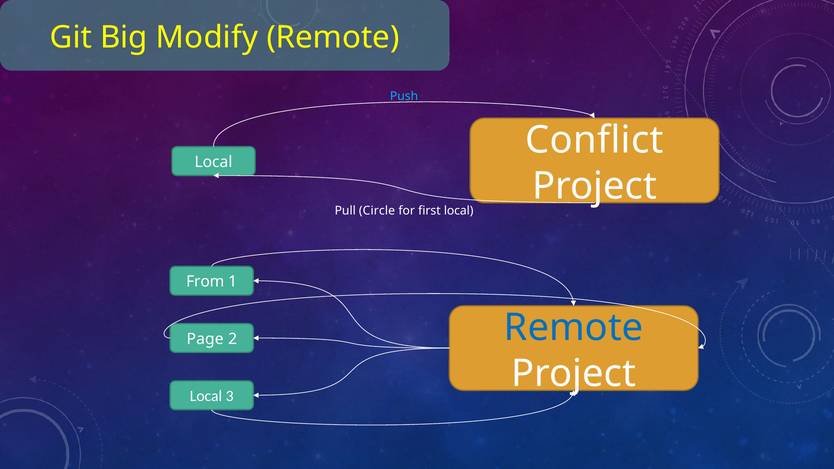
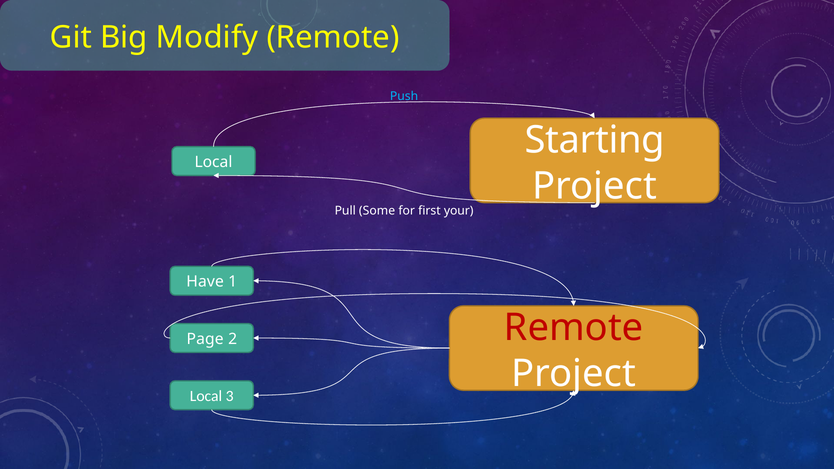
Conflict: Conflict -> Starting (595, 140)
Circle: Circle -> Some (377, 211)
first local: local -> your (459, 211)
From: From -> Have (205, 282)
Remote colour: blue -> red (574, 328)
